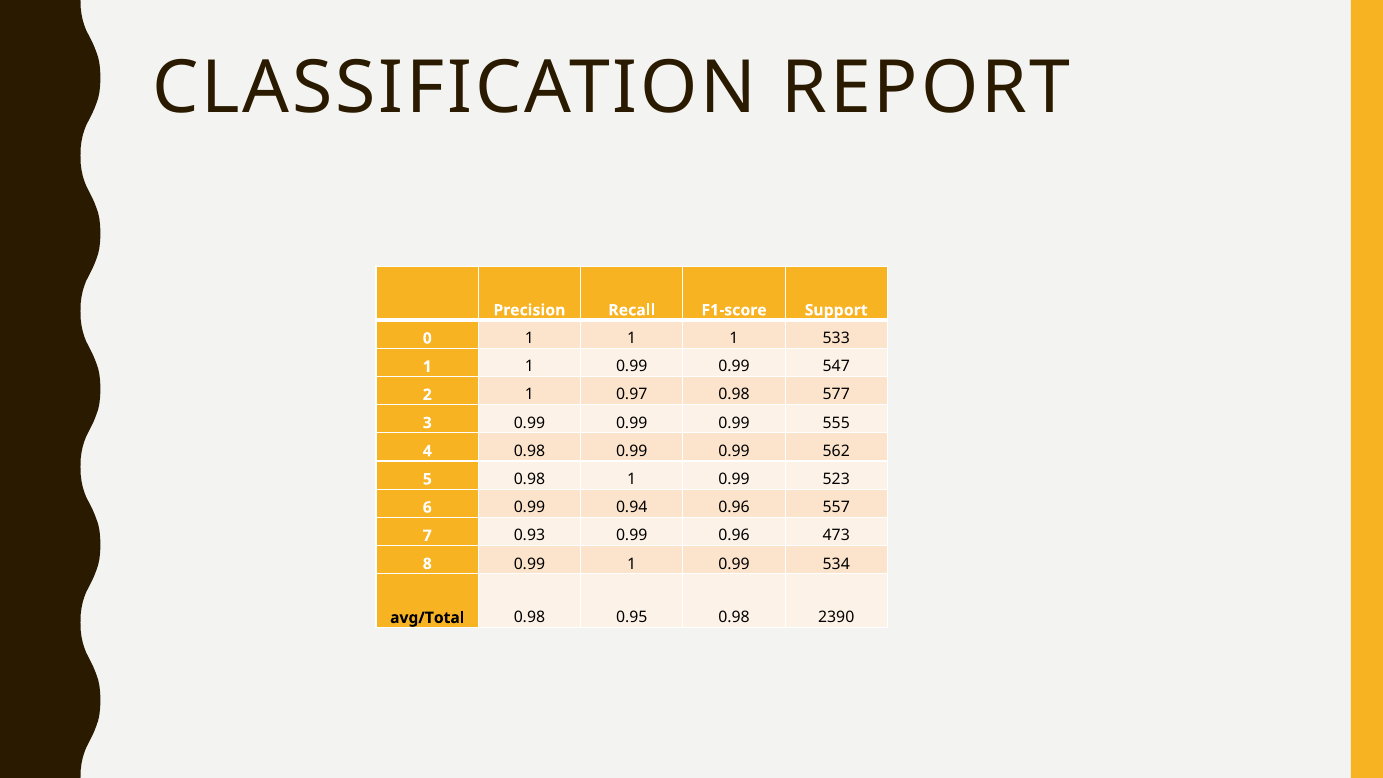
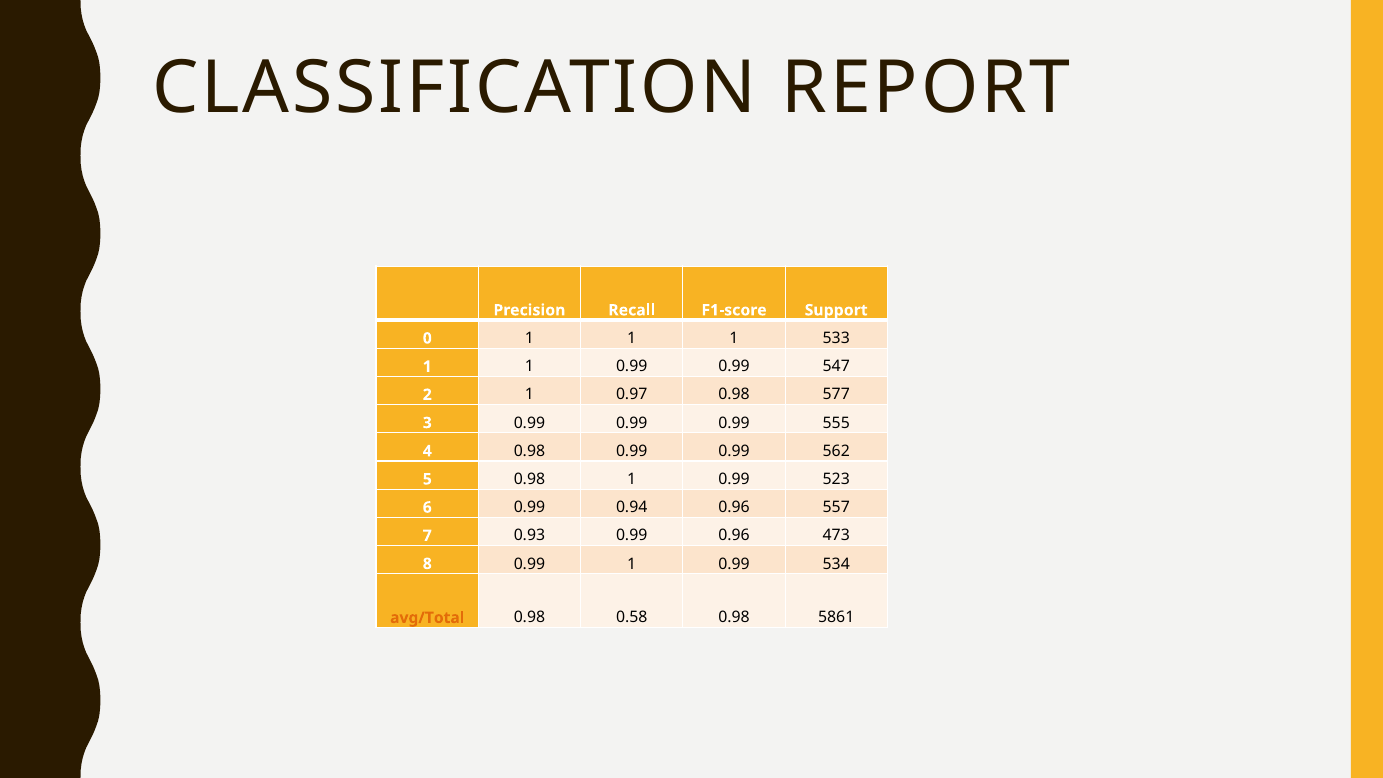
avg/Total colour: black -> orange (427, 618)
0.95: 0.95 -> 0.58 (632, 618)
2390: 2390 -> 5861 (836, 618)
